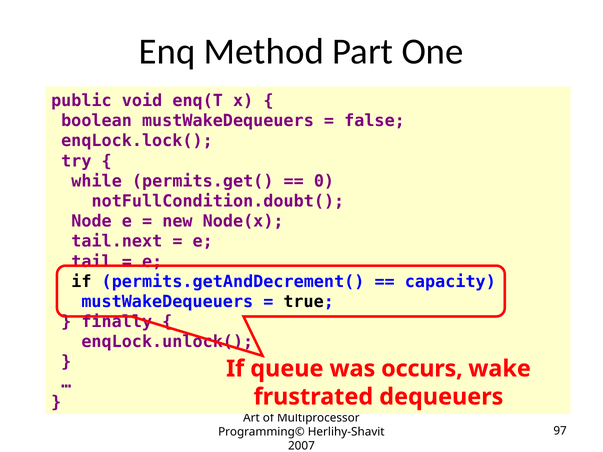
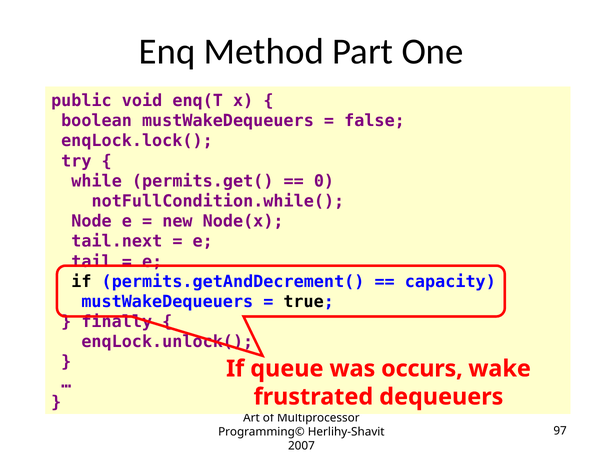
notFullCondition.doubt(: notFullCondition.doubt( -> notFullCondition.while( (218, 201)
